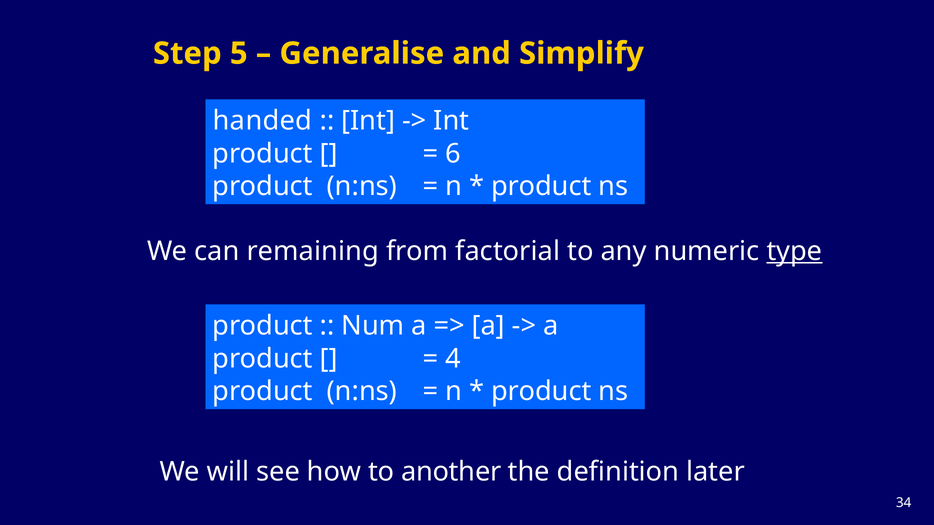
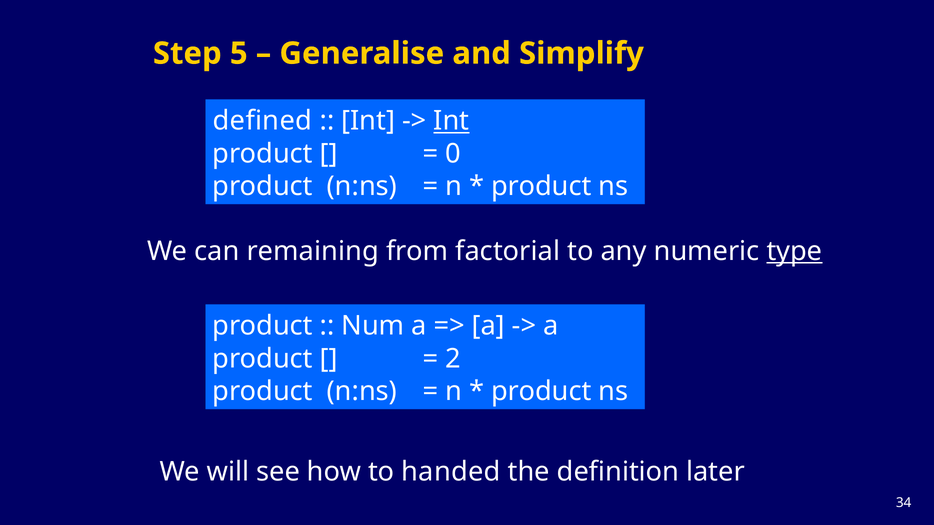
handed: handed -> defined (262, 121)
Int underline: none -> present (451, 121)
6: 6 -> 0 (453, 154)
4: 4 -> 2 (453, 359)
another: another -> handed (451, 472)
